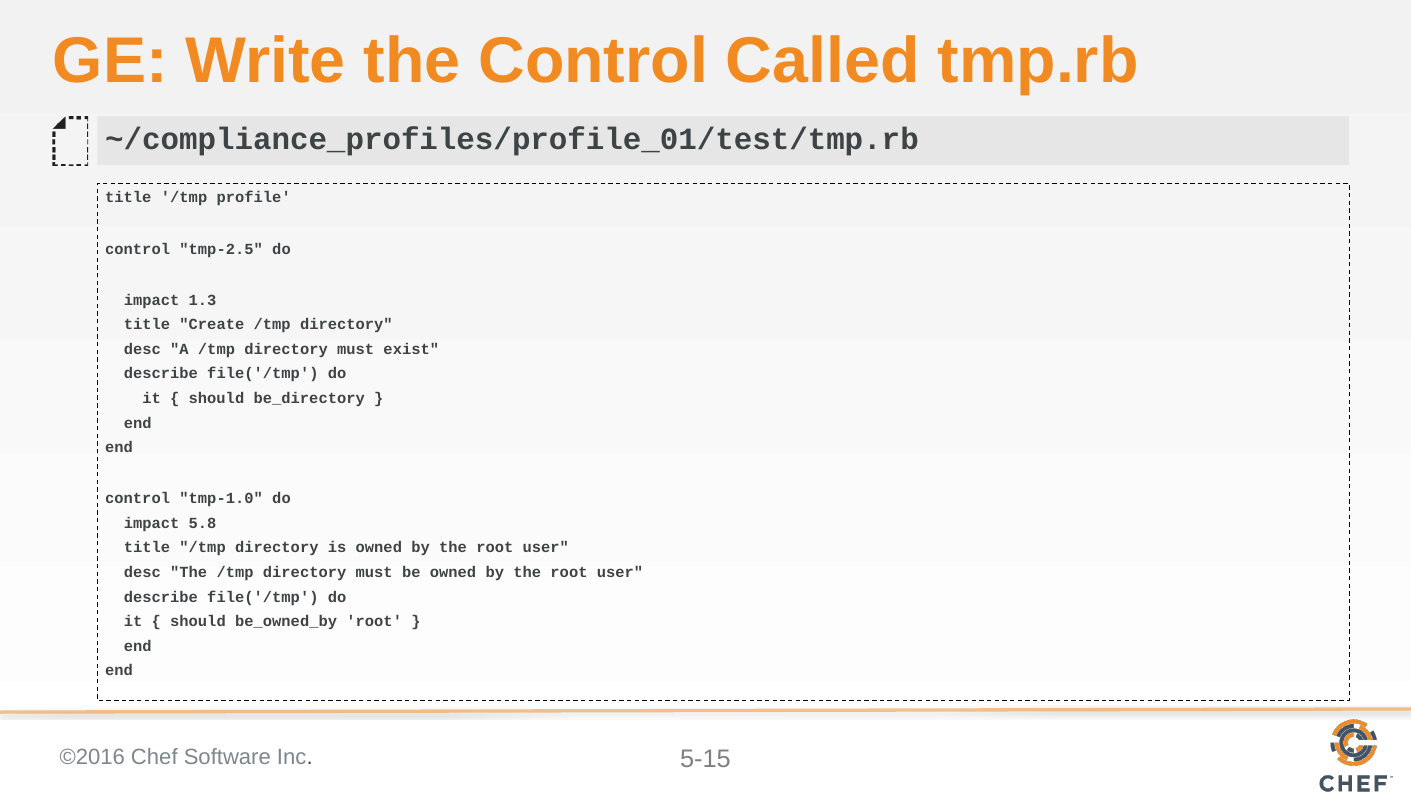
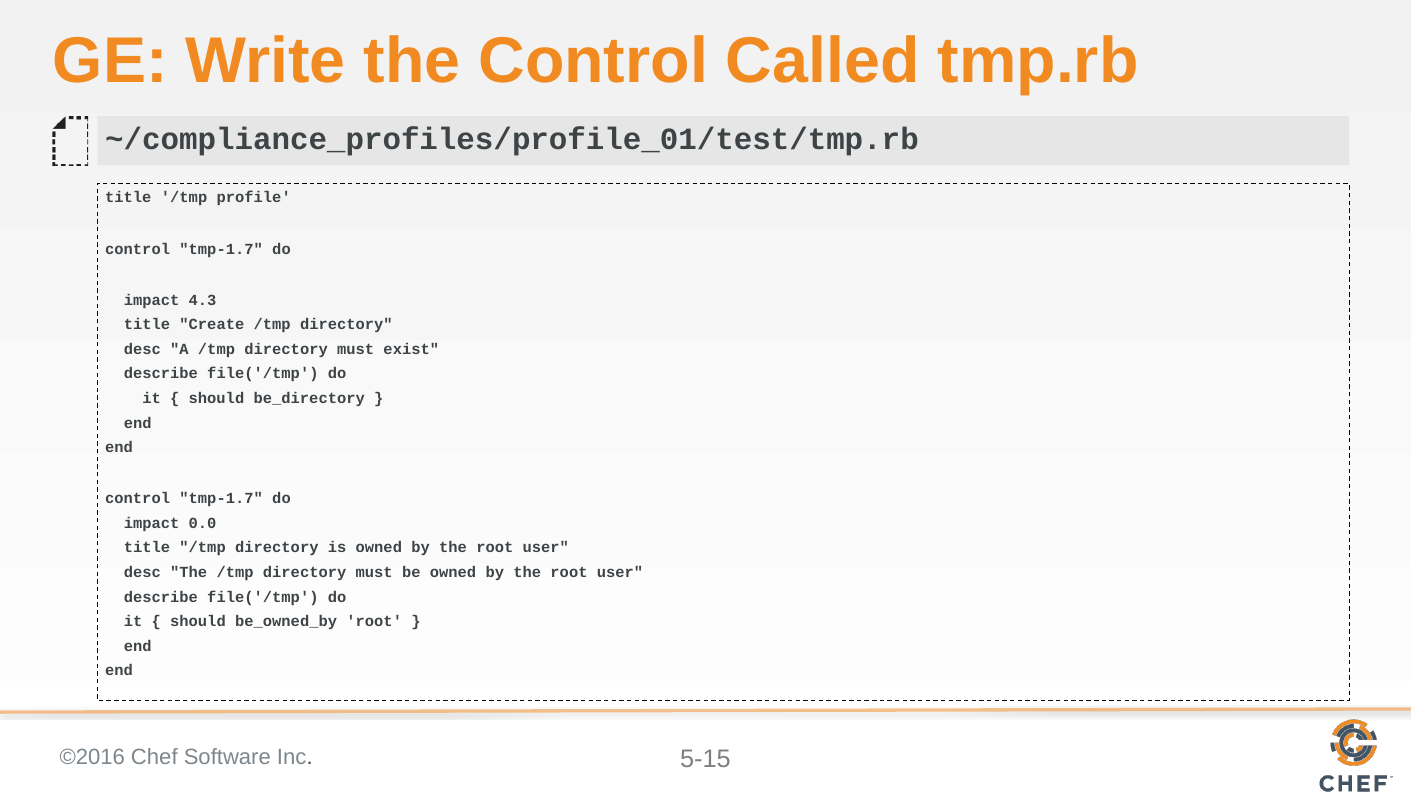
tmp-2.5: tmp-2.5 -> tmp-1.7 (221, 249)
1.3: 1.3 -> 4.3 (203, 300)
tmp-1.0: tmp-1.0 -> tmp-1.7 (221, 498)
5.8: 5.8 -> 0.0 (203, 523)
